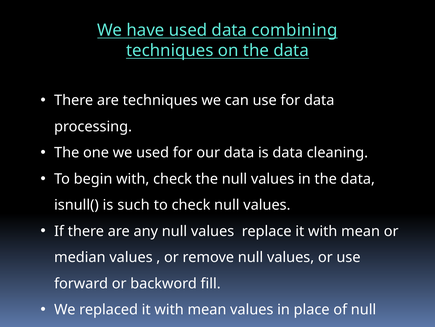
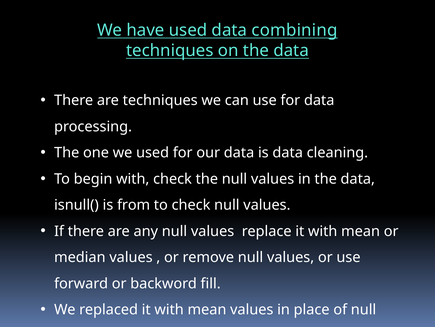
such: such -> from (134, 205)
